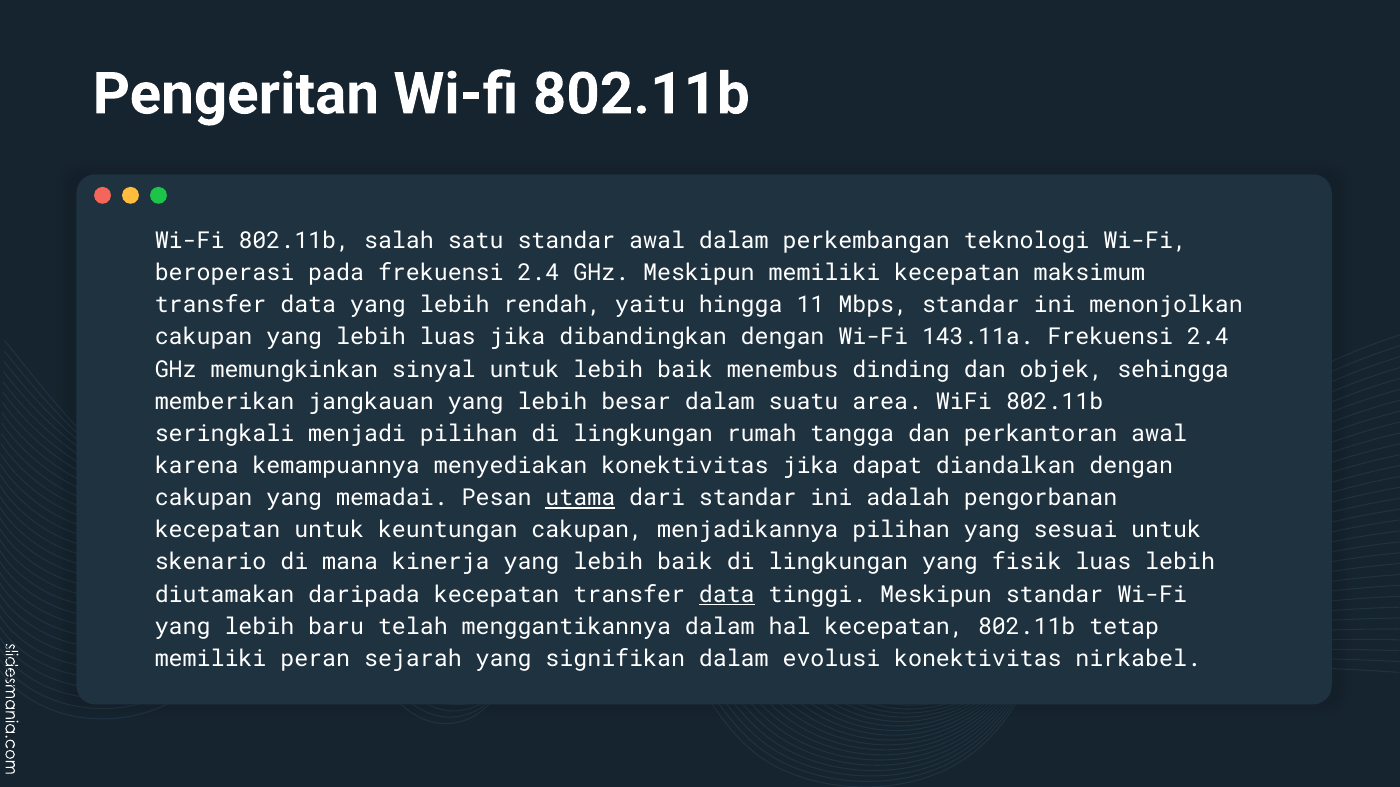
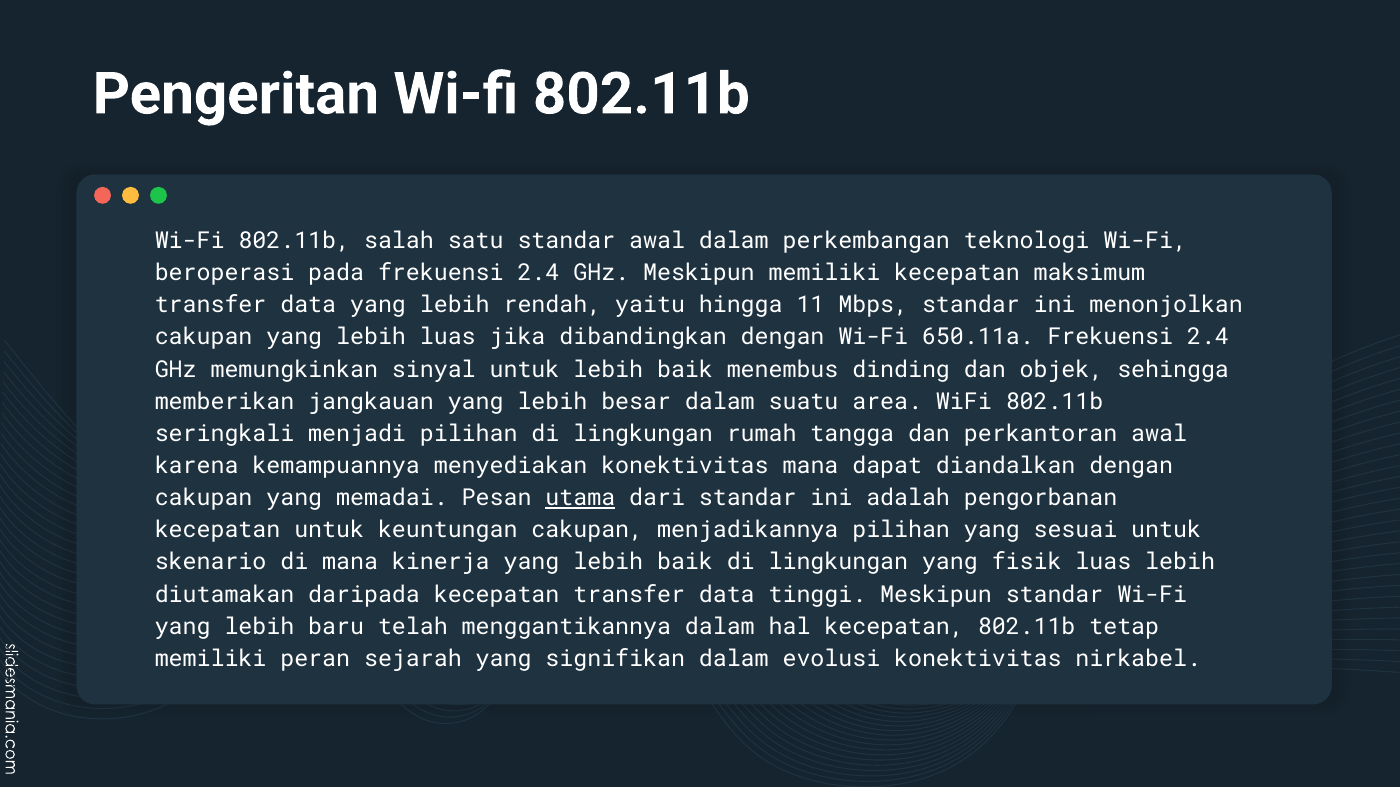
143.11a: 143.11a -> 650.11a (978, 337)
konektivitas jika: jika -> mana (811, 466)
data underline: present -> none (727, 595)
